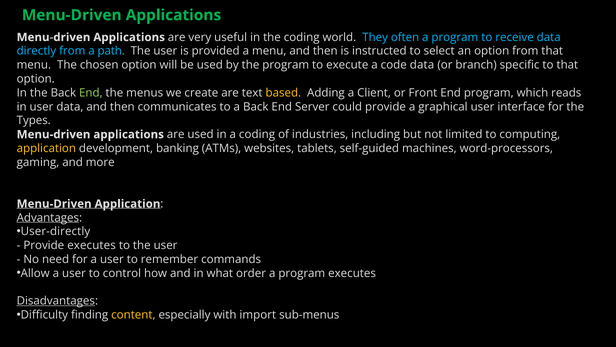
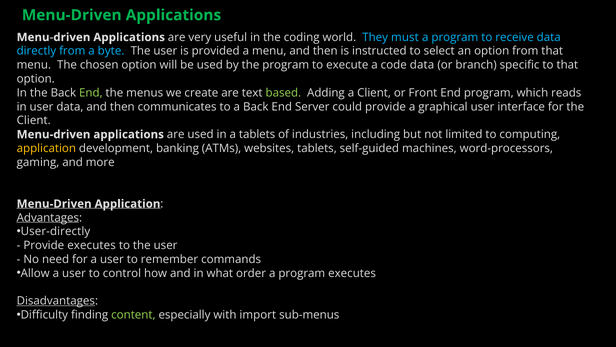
often: often -> must (405, 37)
path: path -> byte (111, 51)
based colour: yellow -> light green (283, 93)
Types: Types -> Client (34, 120)
a coding: coding -> tablets (257, 134)
content colour: yellow -> light green (133, 314)
